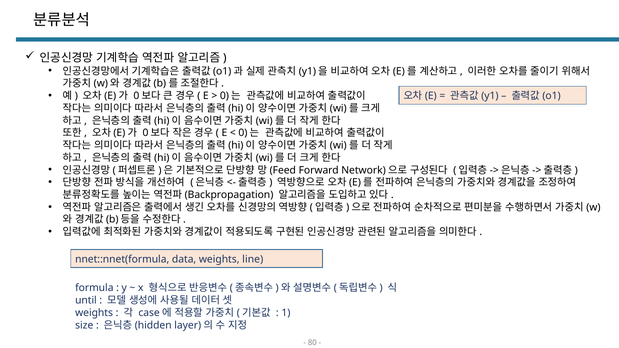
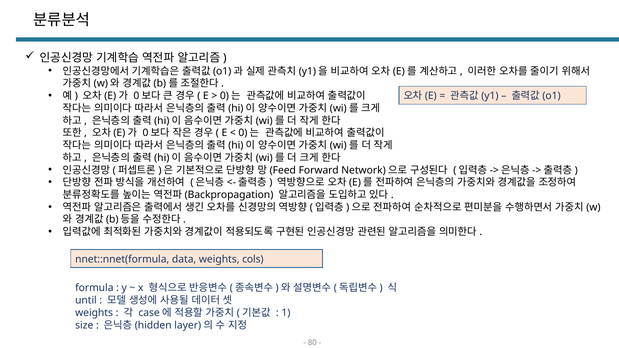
line: line -> cols (253, 259)
